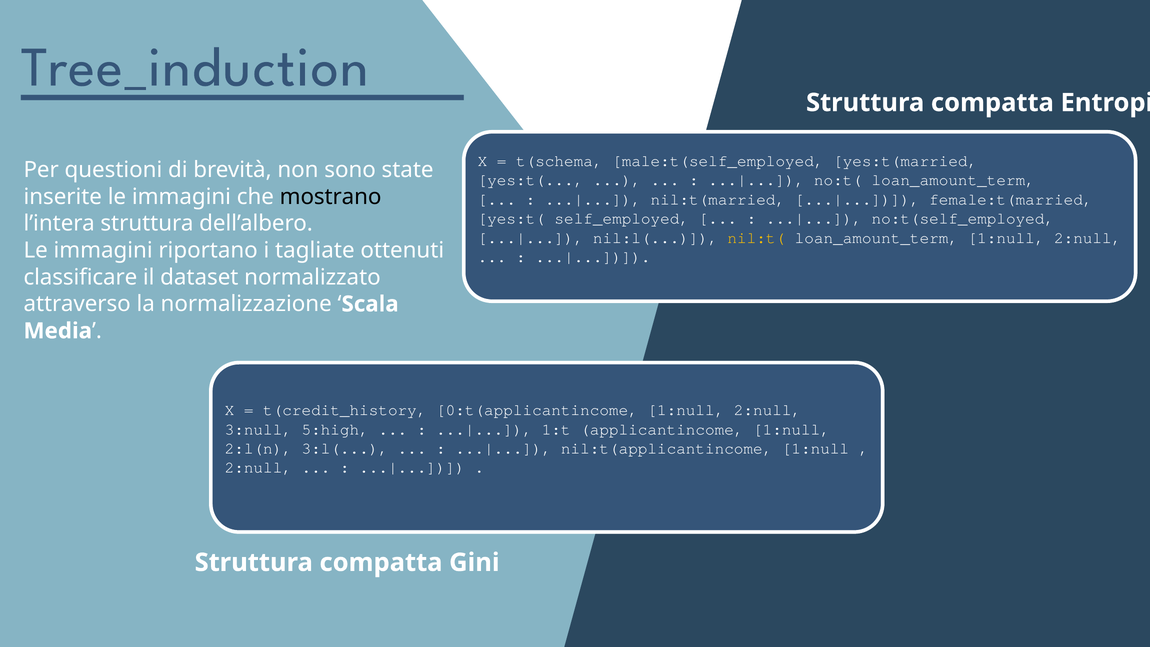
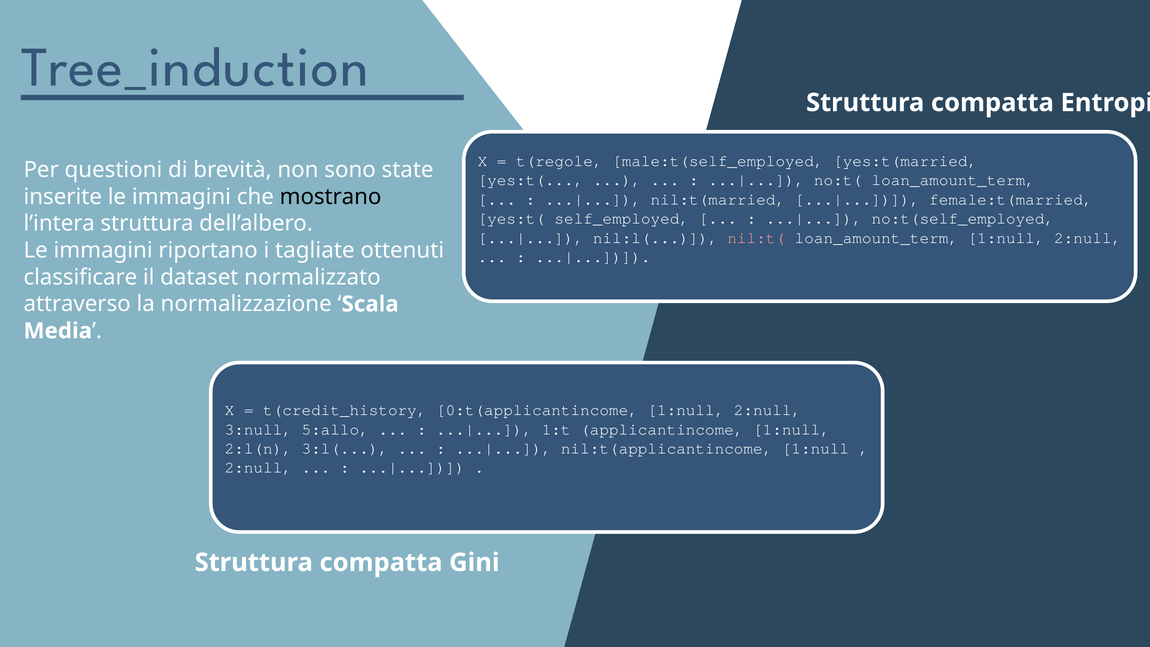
t(schema: t(schema -> t(regole (559, 161)
nil:t( colour: yellow -> pink (756, 238)
5:high: 5:high -> 5:allo (335, 429)
